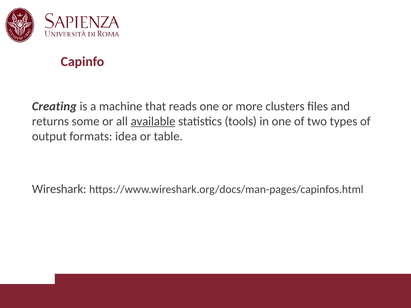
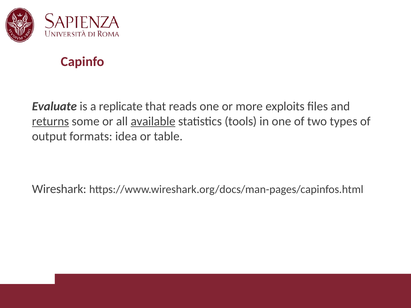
Creating: Creating -> Evaluate (54, 106)
machine: machine -> replicate (121, 106)
clusters: clusters -> exploits (285, 106)
returns underline: none -> present (50, 121)
